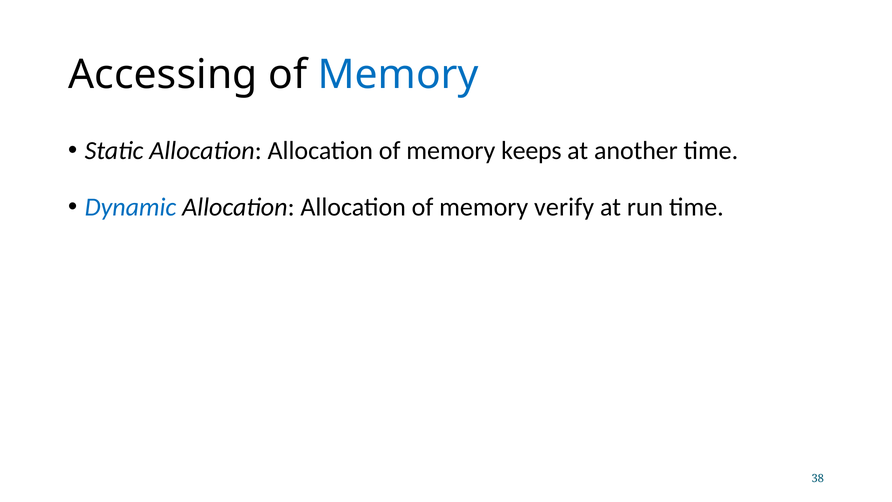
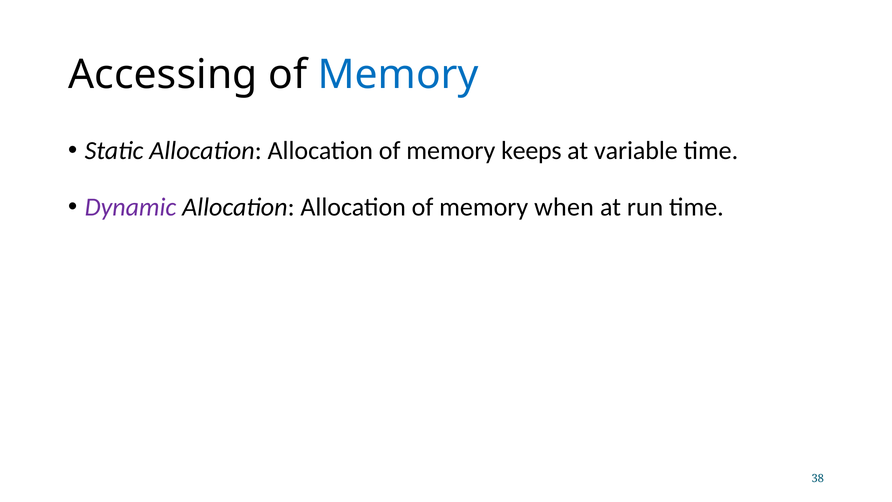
another: another -> variable (636, 151)
Dynamic colour: blue -> purple (131, 207)
verify: verify -> when (564, 207)
